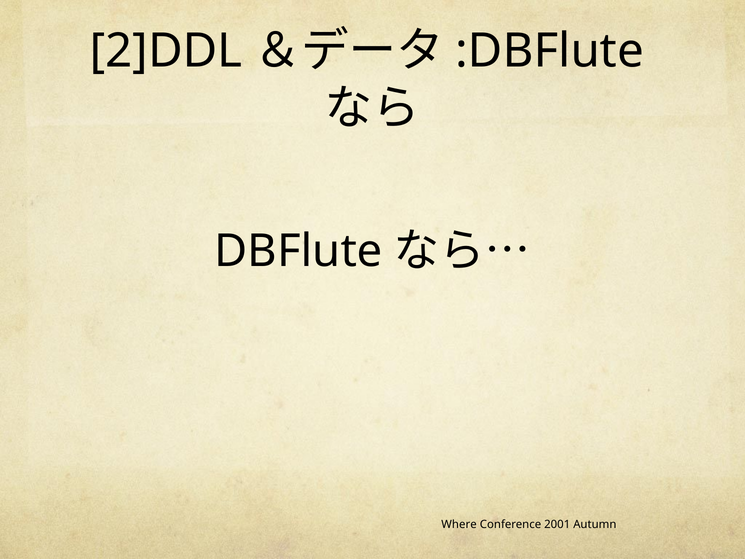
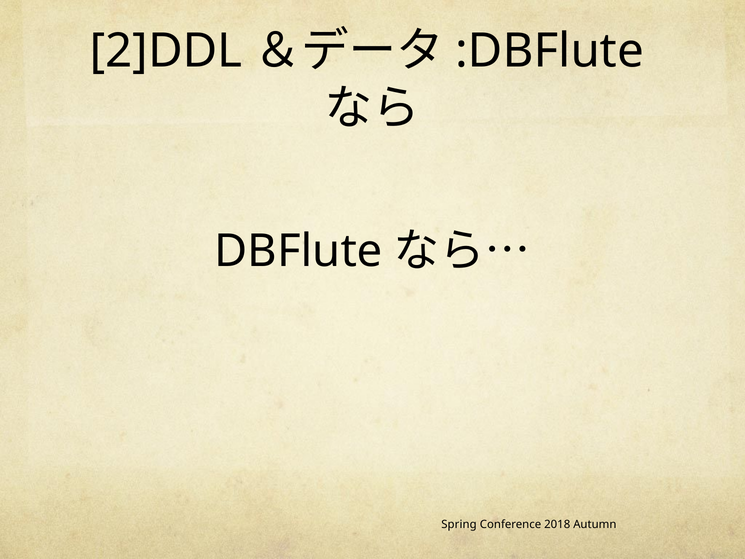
Where: Where -> Spring (459, 524)
2001: 2001 -> 2018 (557, 524)
